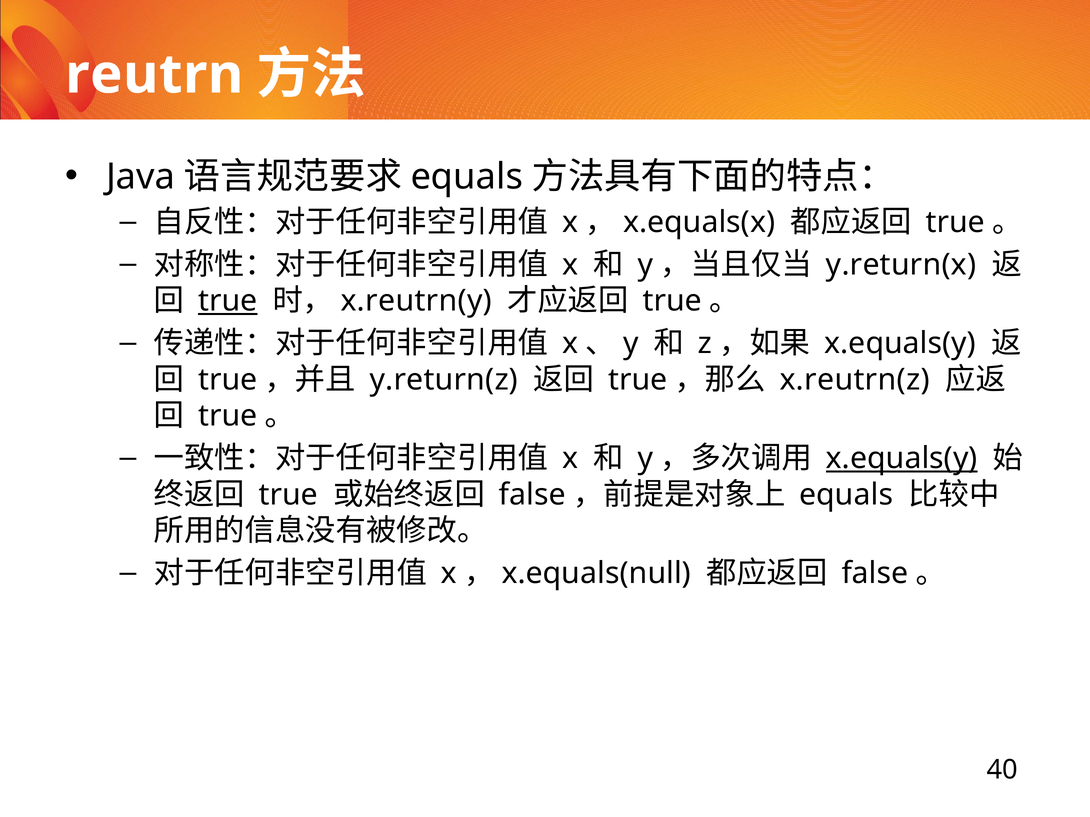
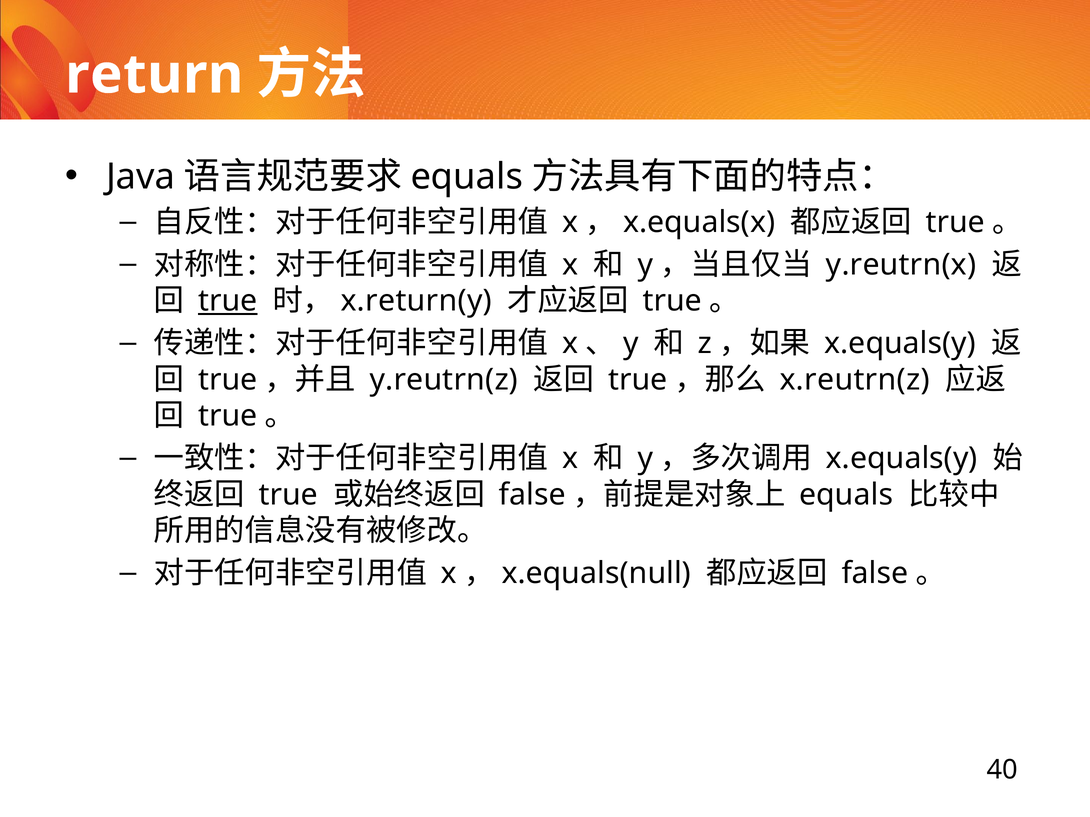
reutrn: reutrn -> return (154, 75)
y.return(x: y.return(x -> y.reutrn(x (901, 265)
x.reutrn(y: x.reutrn(y -> x.return(y (416, 301)
y.return(z: y.return(z -> y.reutrn(z (444, 380)
x.equals(y underline: present -> none (902, 459)
